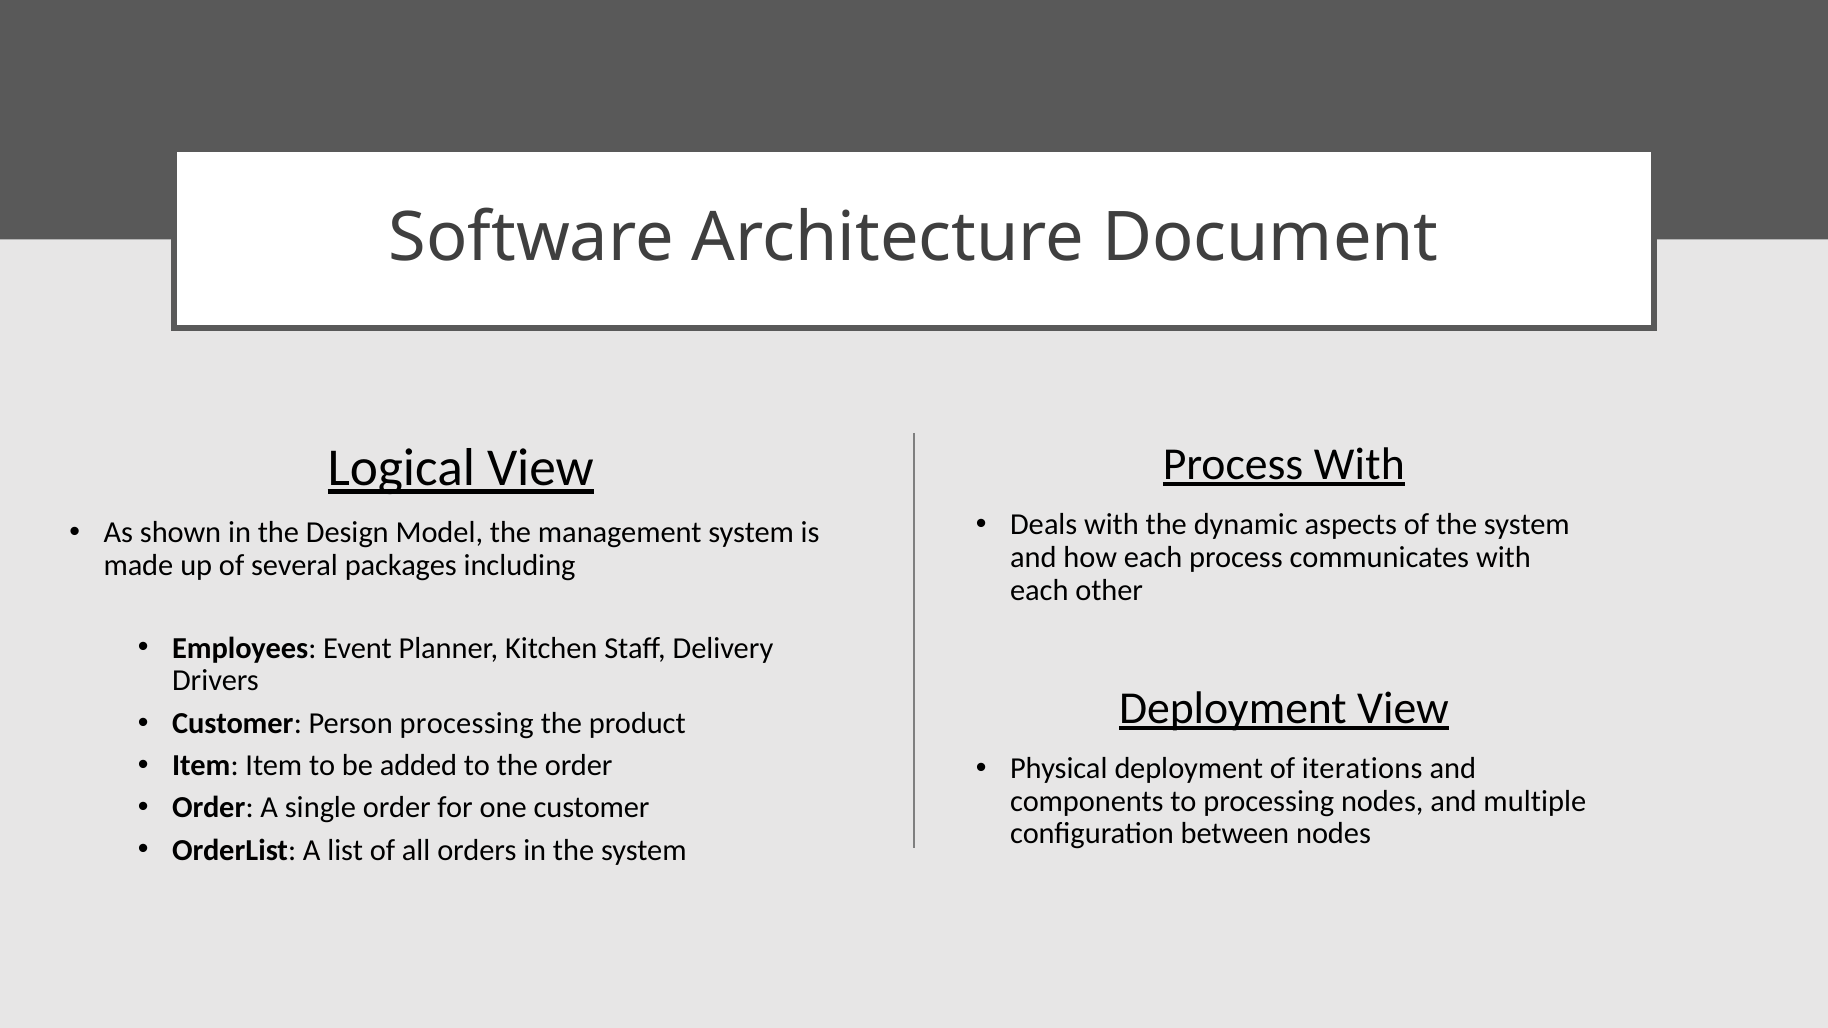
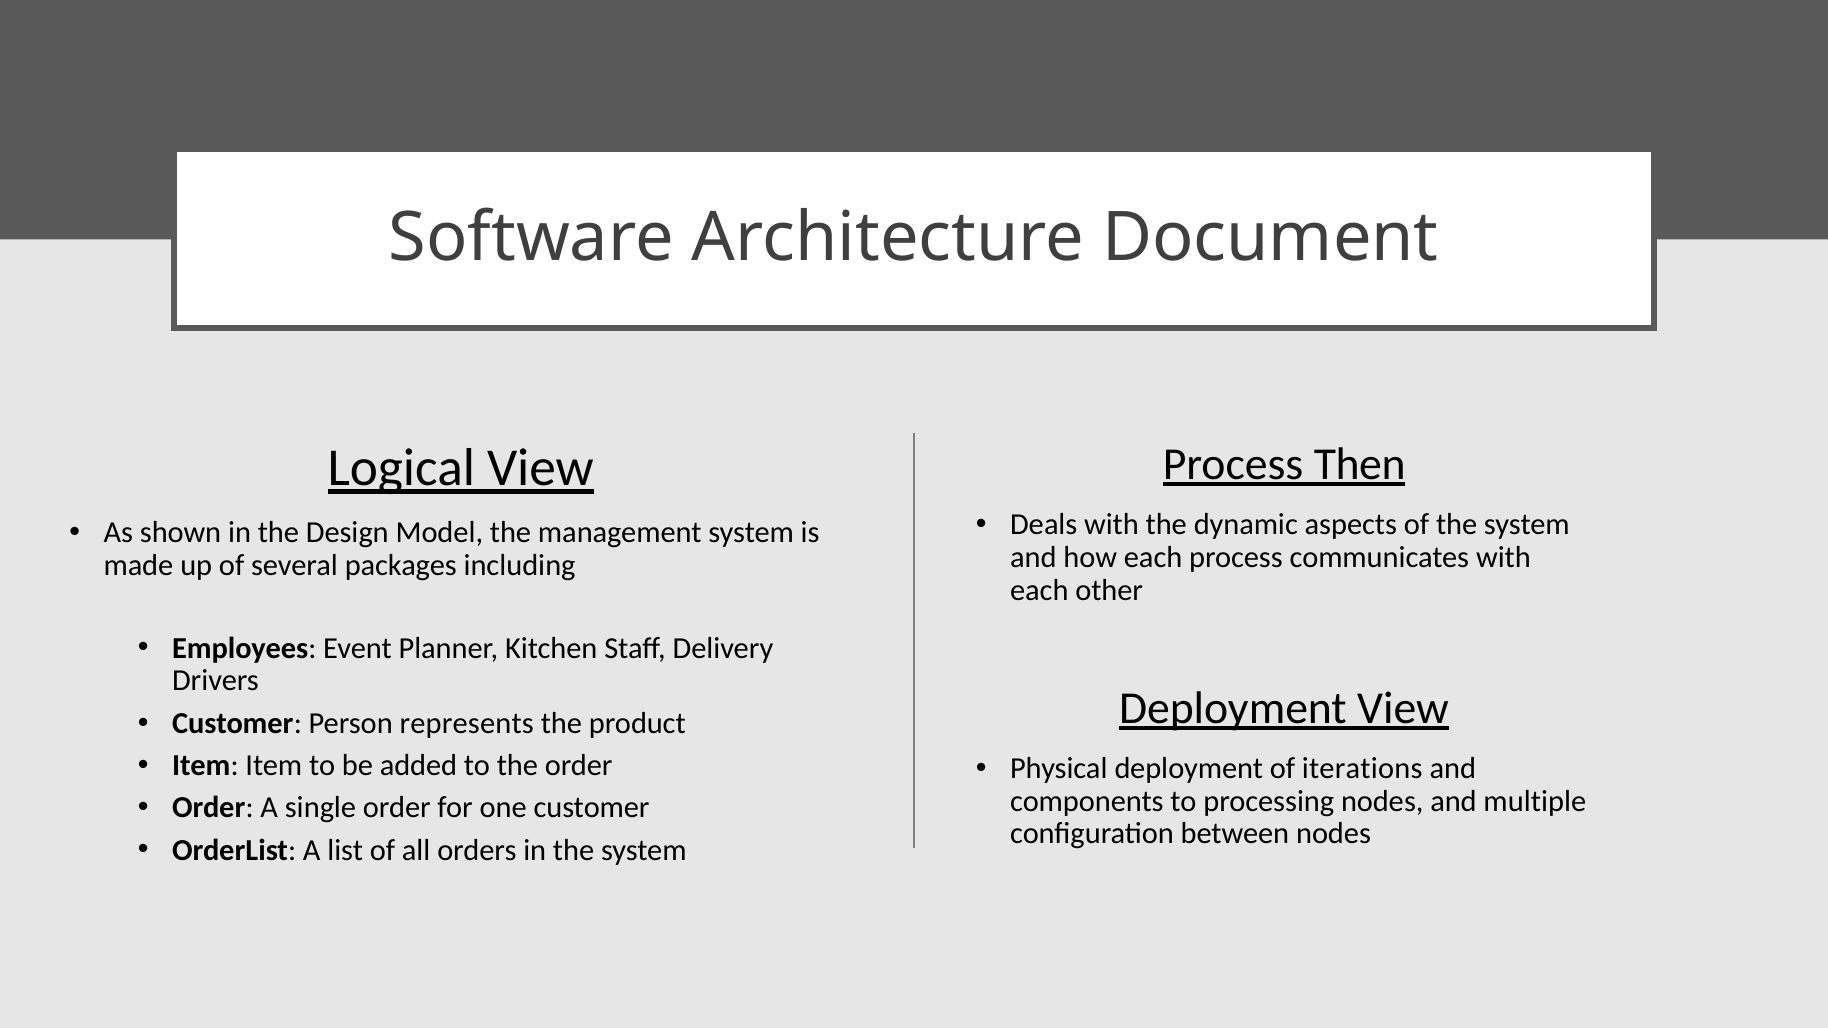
Process With: With -> Then (1360, 464)
Person processing: processing -> represents (467, 723)
